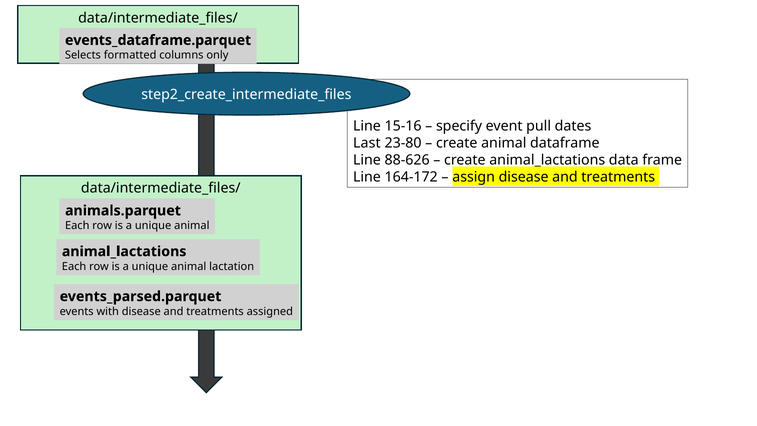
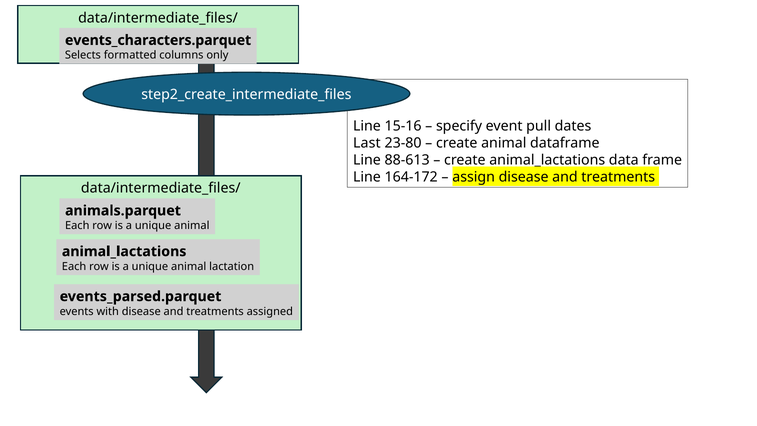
events_dataframe.parquet: events_dataframe.parquet -> events_characters.parquet (158, 40)
88-626: 88-626 -> 88-613 (407, 160)
